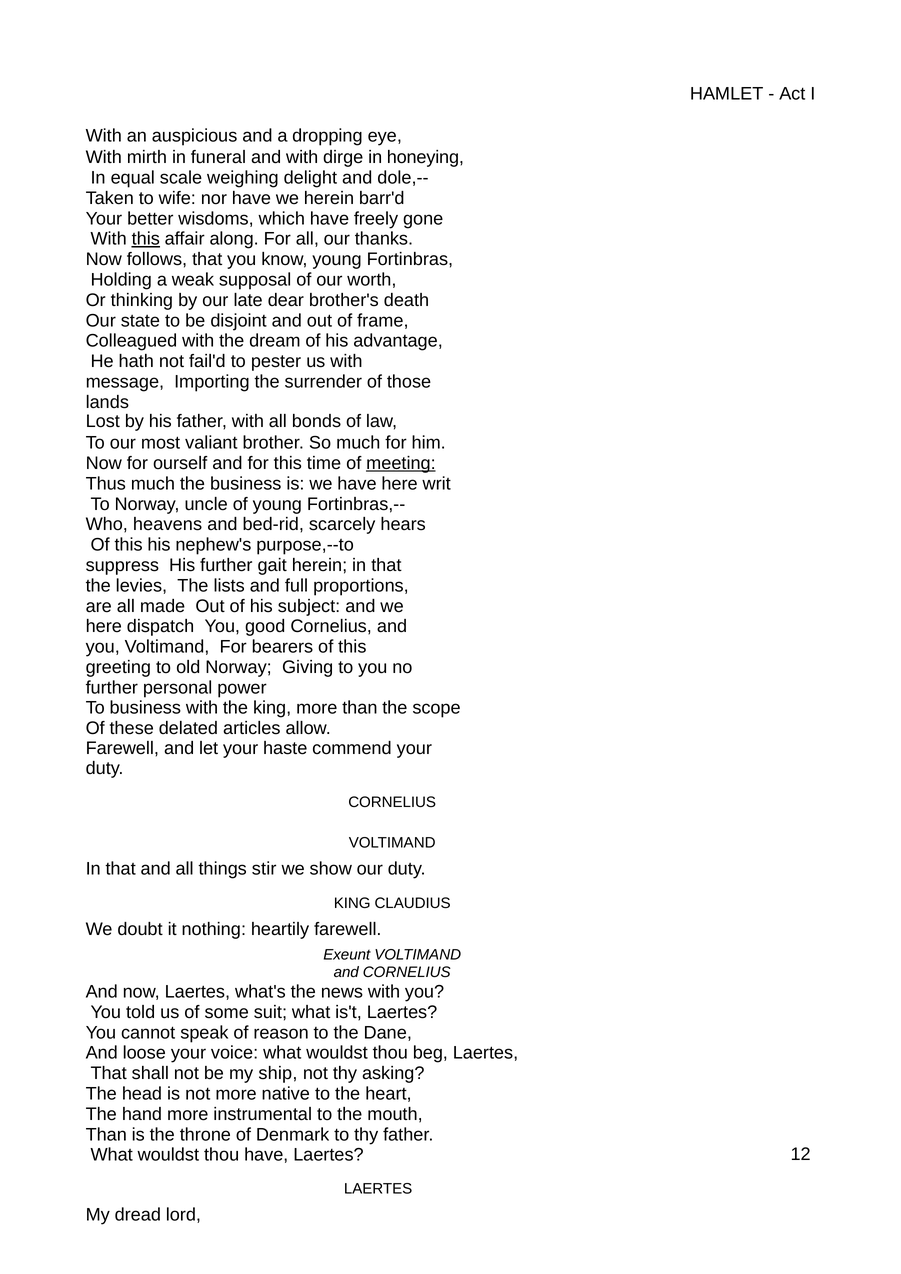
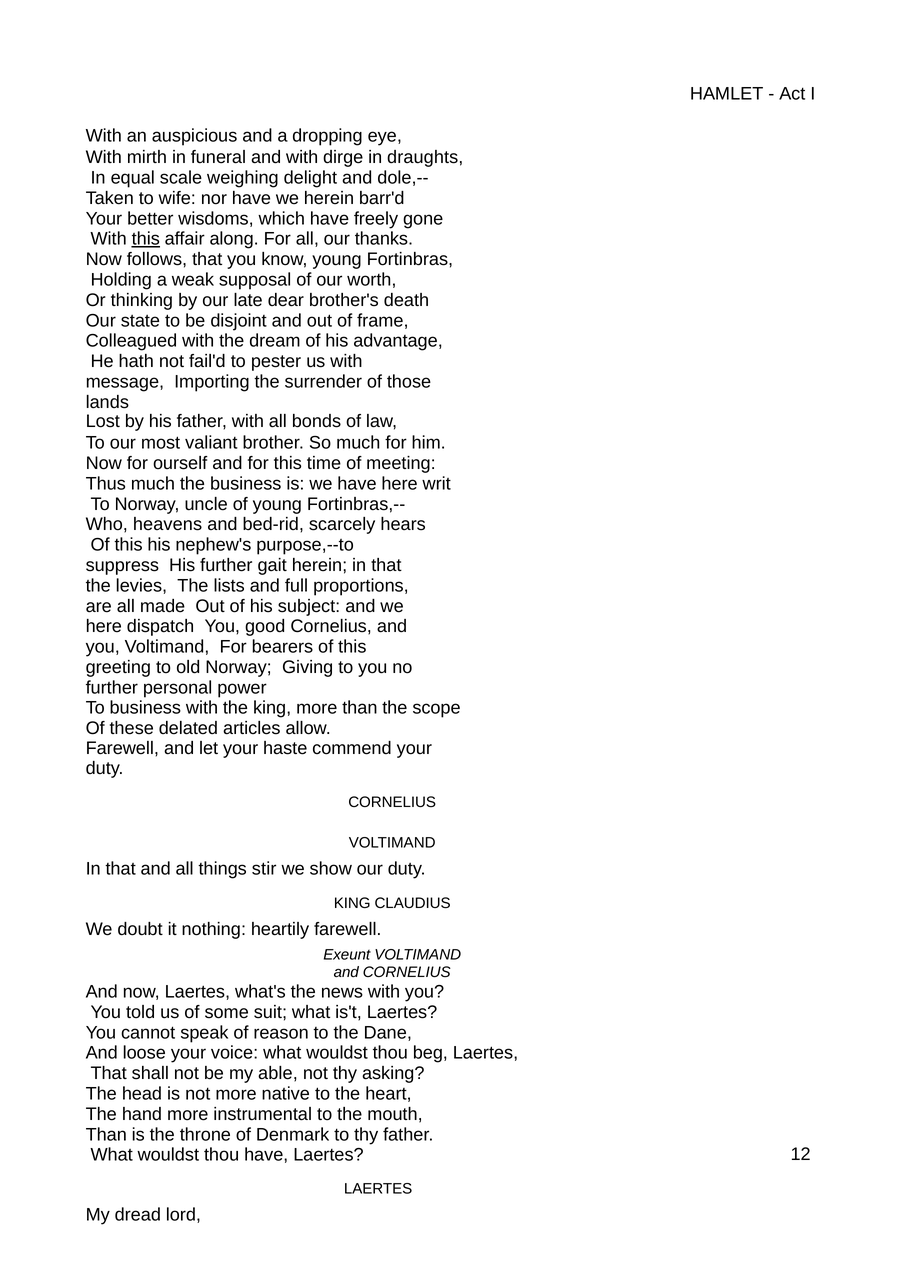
honeying: honeying -> draughts (425, 157)
meeting underline: present -> none (401, 463)
ship: ship -> able (278, 1074)
